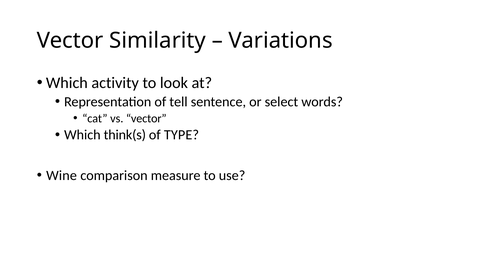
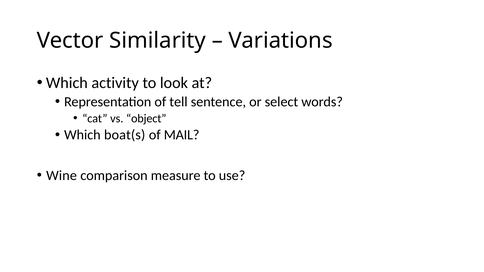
vs vector: vector -> object (146, 118)
think(s: think(s -> boat(s (125, 135)
TYPE: TYPE -> MAIL (182, 135)
